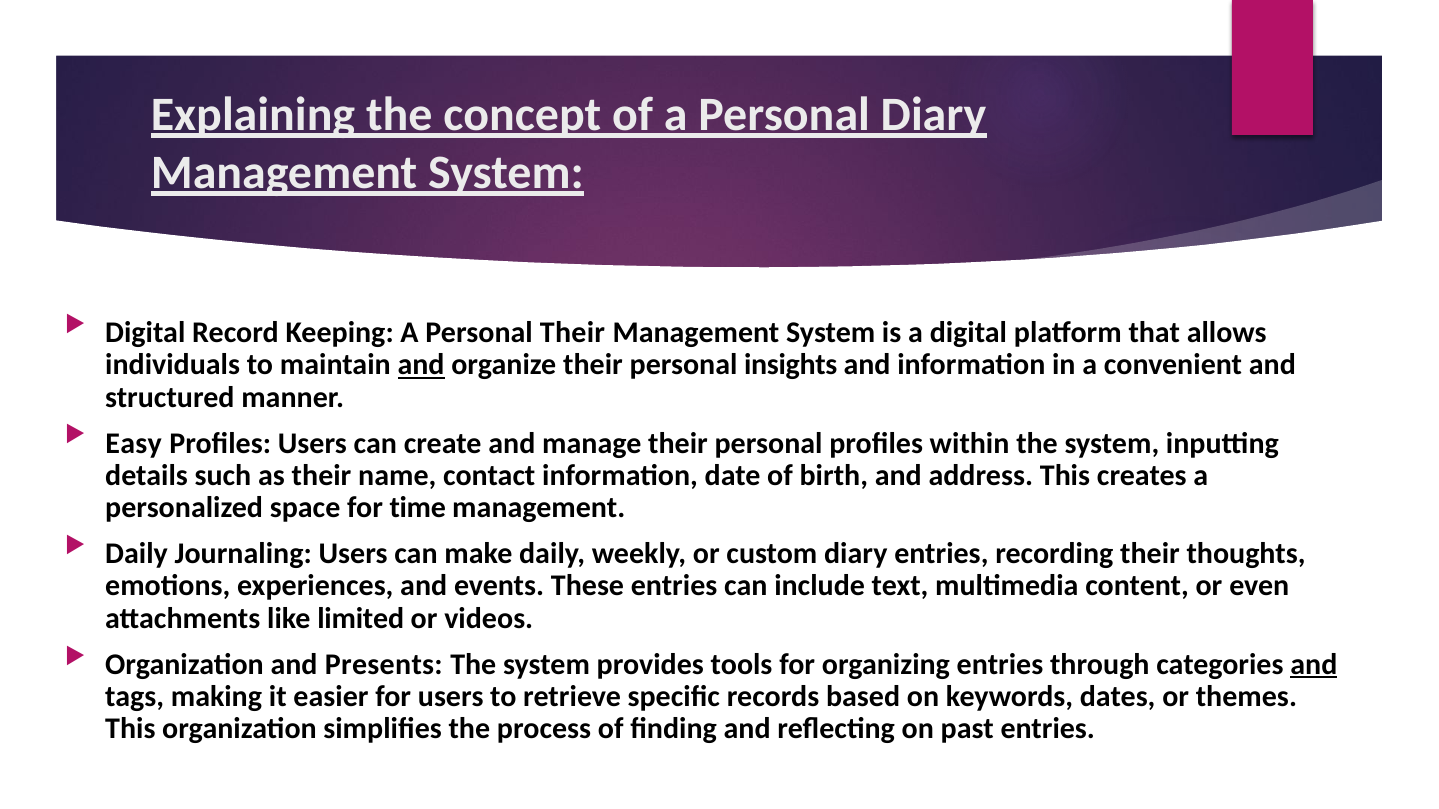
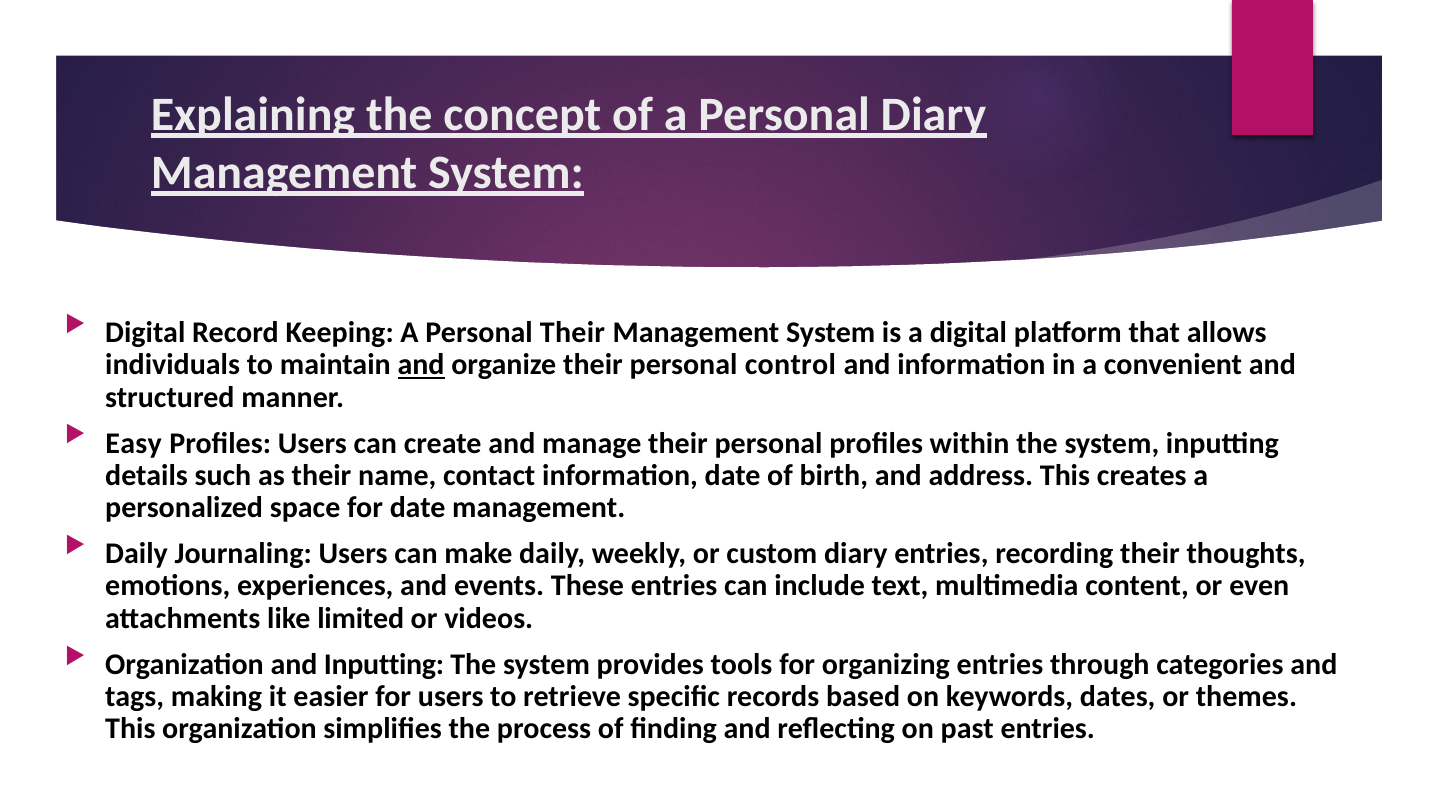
insights: insights -> control (790, 365)
for time: time -> date (418, 508)
and Presents: Presents -> Inputting (384, 665)
and underline: present -> none (1314, 665)
